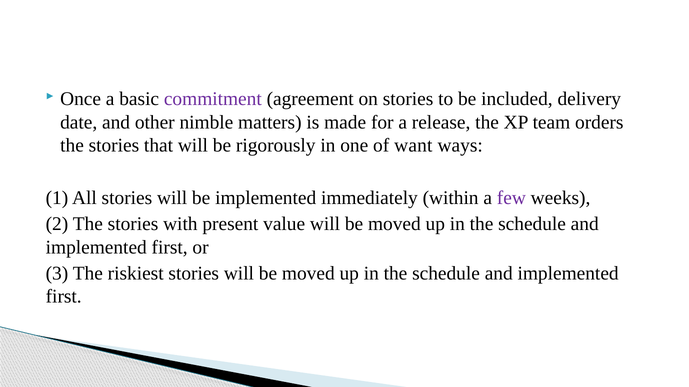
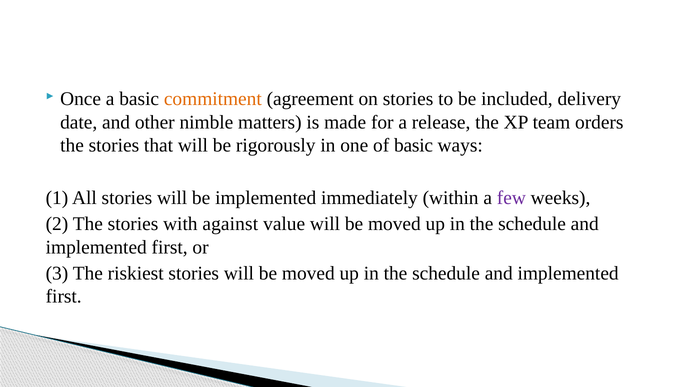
commitment colour: purple -> orange (213, 99)
of want: want -> basic (414, 146)
present: present -> against (230, 224)
